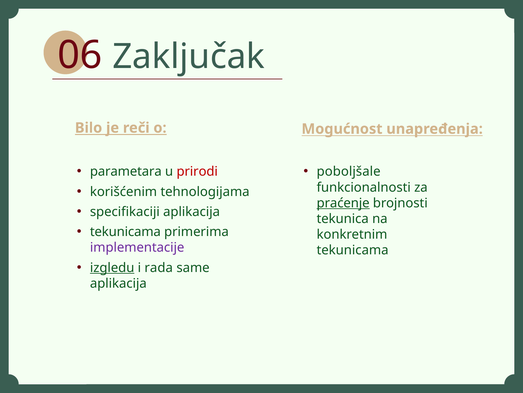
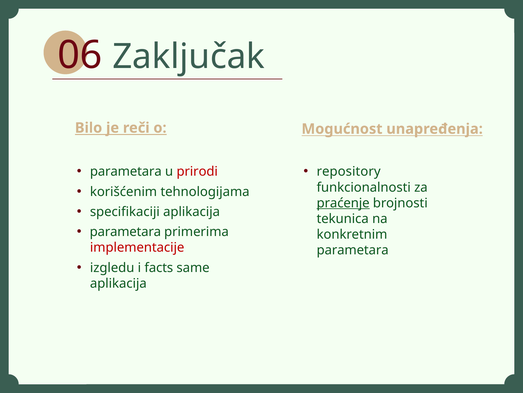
poboljšale: poboljšale -> repository (349, 171)
tekunicama: tekunicama -> parametara (125, 231)
implementacije colour: purple -> red (137, 247)
tekunicama: tekunicama -> parametara (353, 250)
izgledu underline: present -> none (112, 267)
rada: rada -> facts (159, 267)
